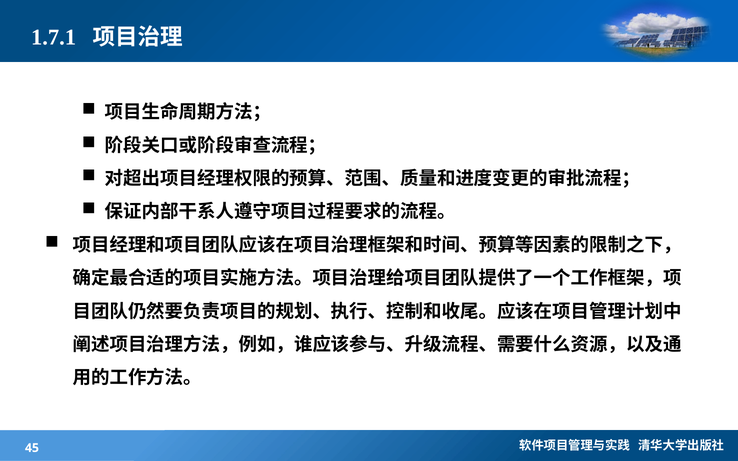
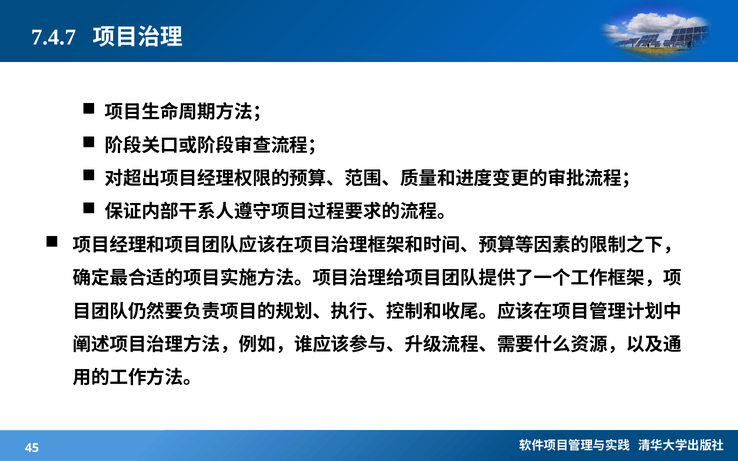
1.7.1: 1.7.1 -> 7.4.7 (54, 38)
